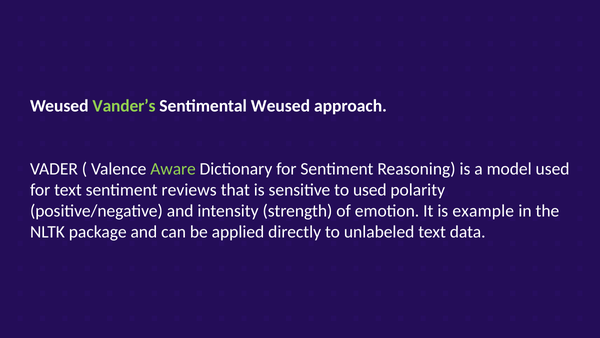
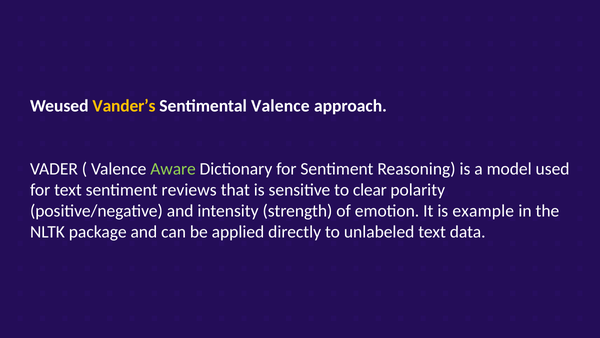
Vander’s colour: light green -> yellow (124, 106)
Sentimental Weused: Weused -> Valence (280, 106)
to used: used -> clear (370, 190)
